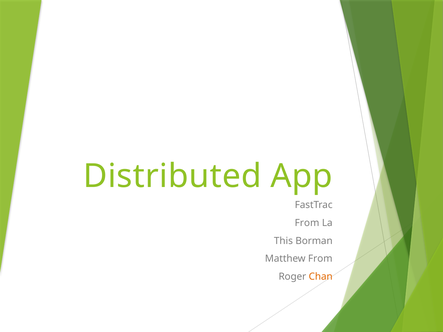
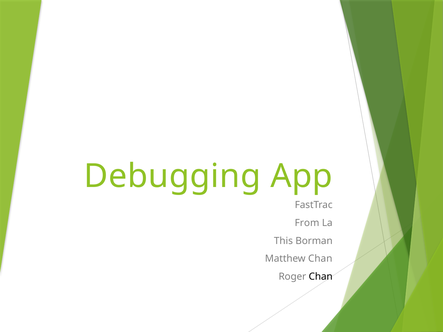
Distributed: Distributed -> Debugging (172, 176)
Matthew From: From -> Chan (320, 259)
Chan colour: orange -> black (321, 277)
